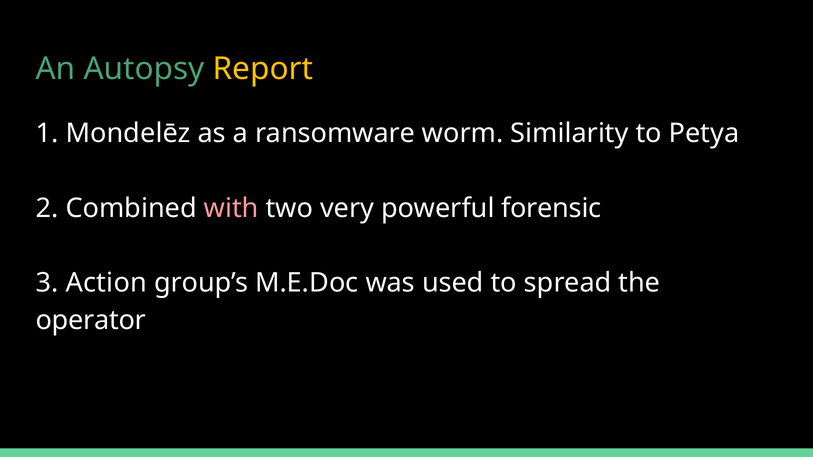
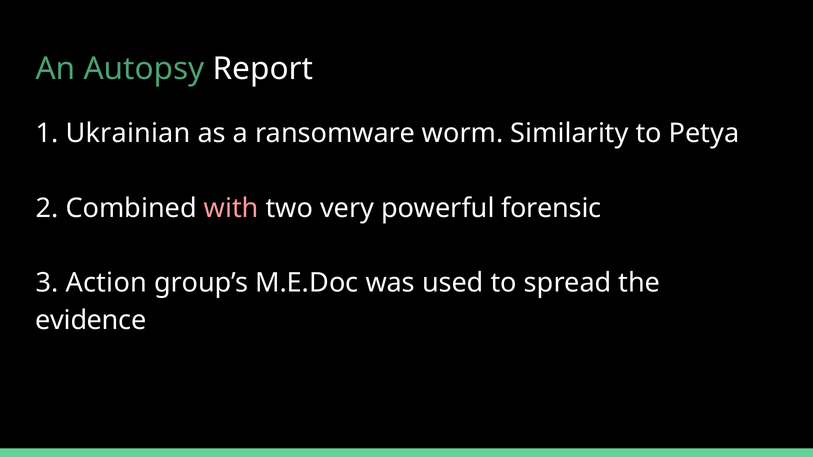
Report colour: yellow -> white (263, 69)
Mondelēz: Mondelēz -> Ukrainian (128, 134)
operator: operator -> evidence (91, 321)
